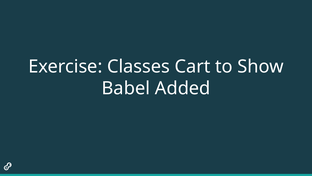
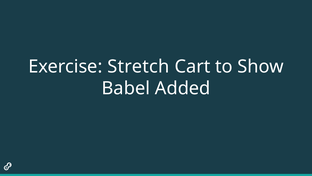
Classes: Classes -> Stretch (138, 66)
